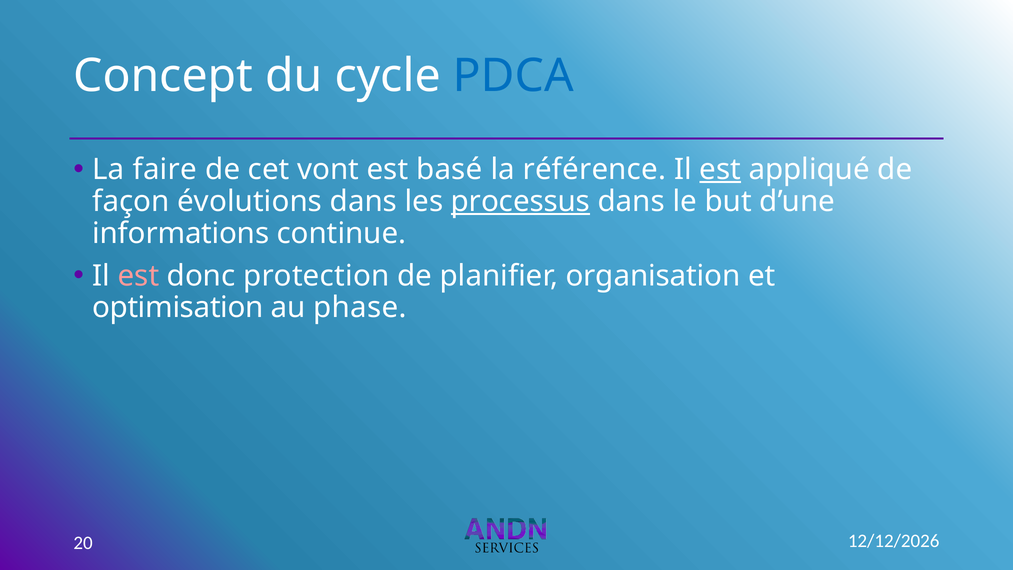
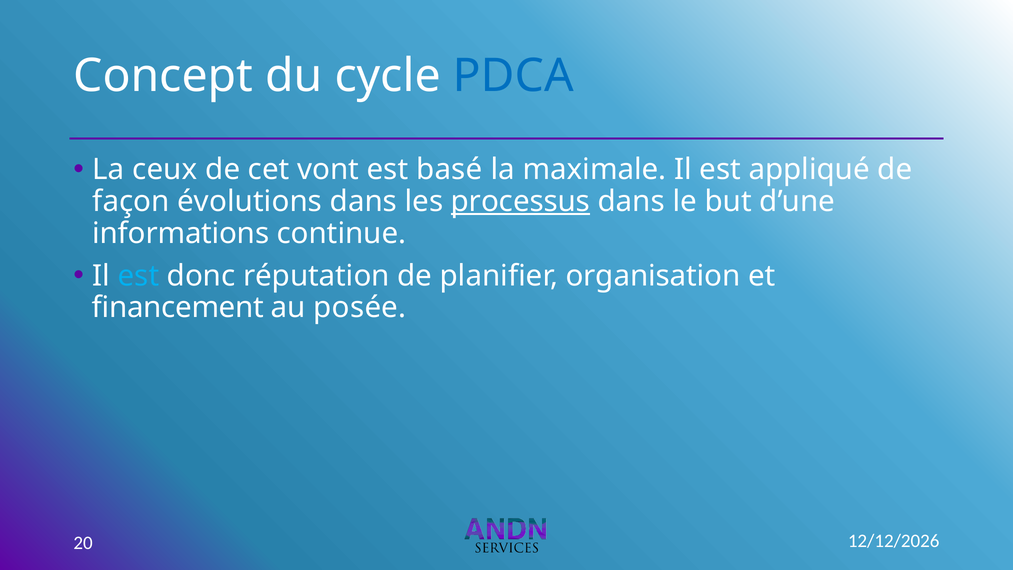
faire: faire -> ceux (165, 169)
référence: référence -> maximale (595, 169)
est underline: present -> none (720, 169)
est colour: pink -> light blue (138, 276)
protection: protection -> réputation (316, 276)
optimisation: optimisation -> financement (178, 308)
phase: phase -> posée (360, 308)
